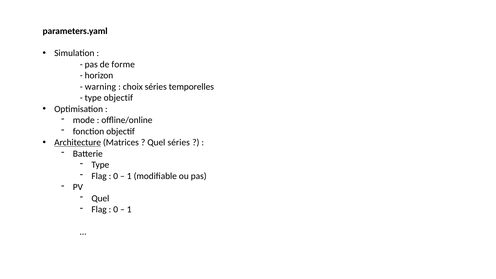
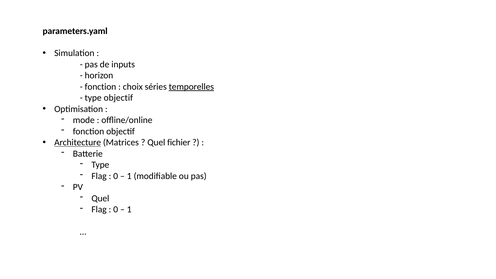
forme: forme -> inputs (123, 64)
warning: warning -> fonction (100, 87)
temporelles underline: none -> present (191, 87)
Quel séries: séries -> fichier (179, 143)
